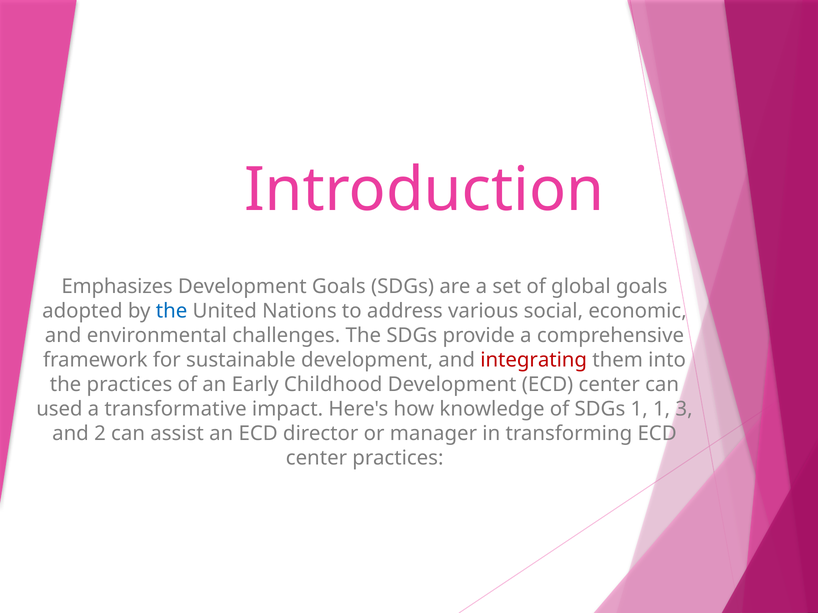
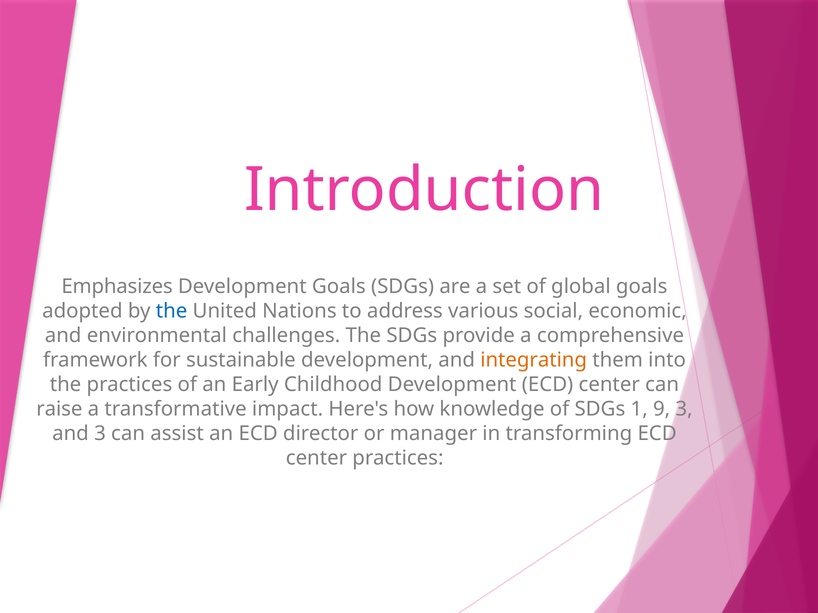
integrating colour: red -> orange (534, 360)
used: used -> raise (59, 409)
1 1: 1 -> 9 (662, 409)
and 2: 2 -> 3 (100, 434)
